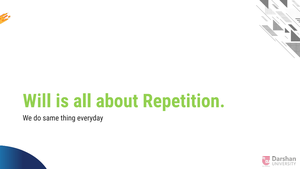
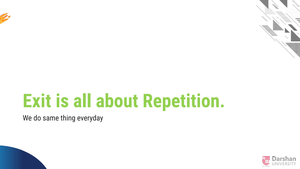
Will: Will -> Exit (37, 101)
